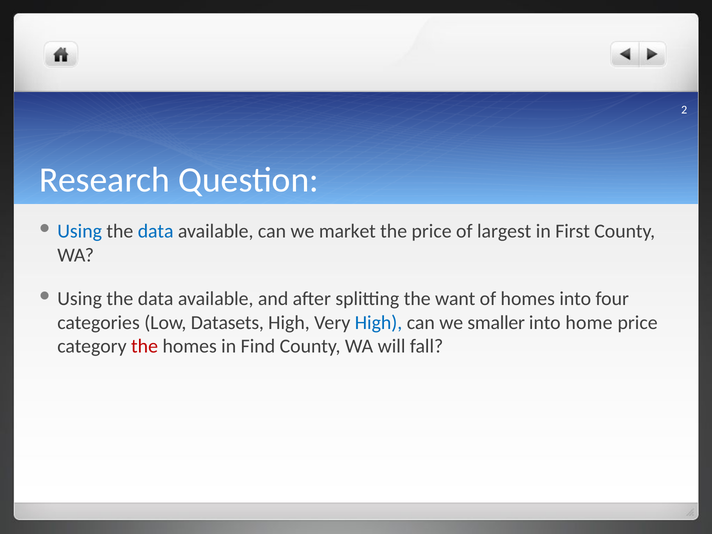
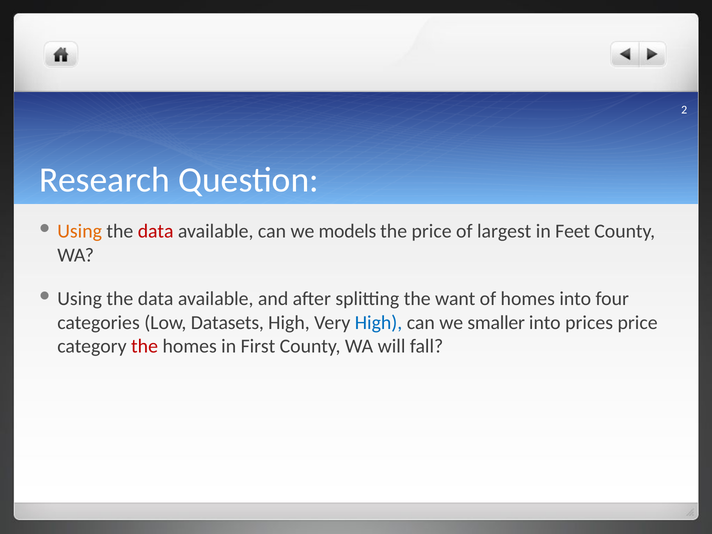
Using colour: blue -> orange (80, 231)
data colour: blue -> red (156, 231)
market: market -> models (347, 231)
First: First -> Feet (573, 231)
home: home -> prices (589, 322)
Find: Find -> First (258, 346)
